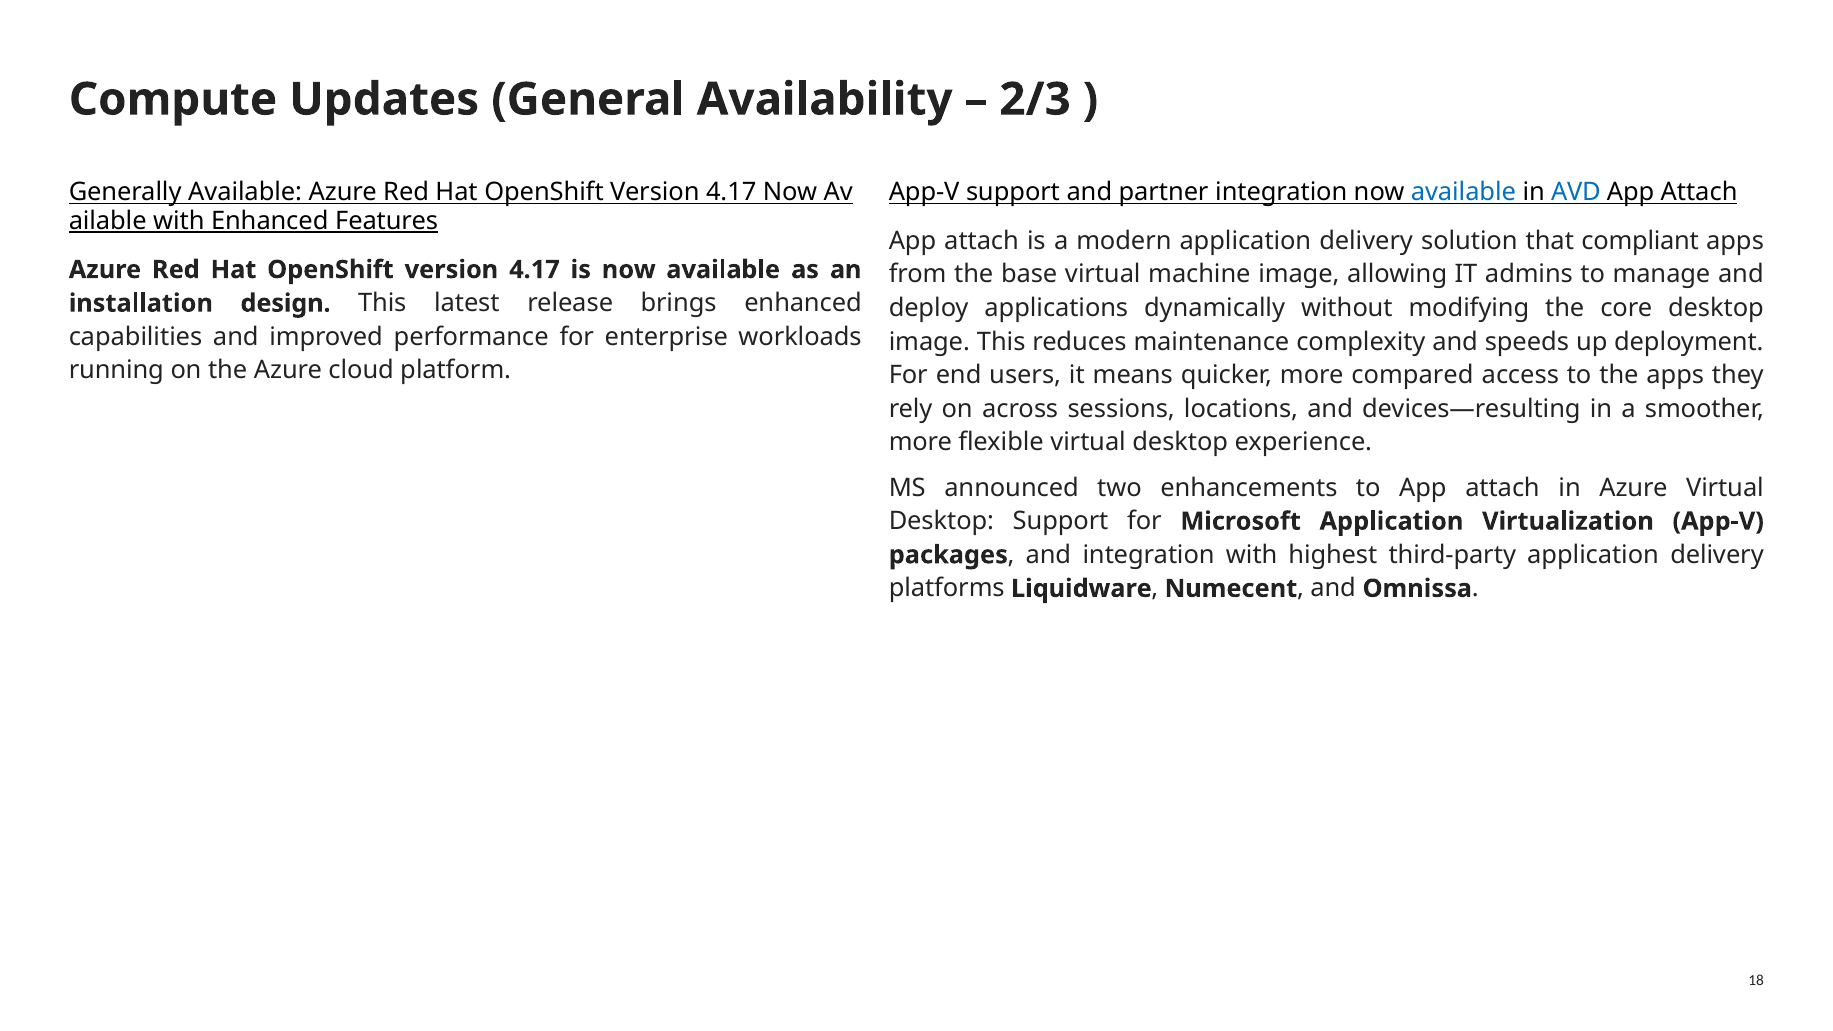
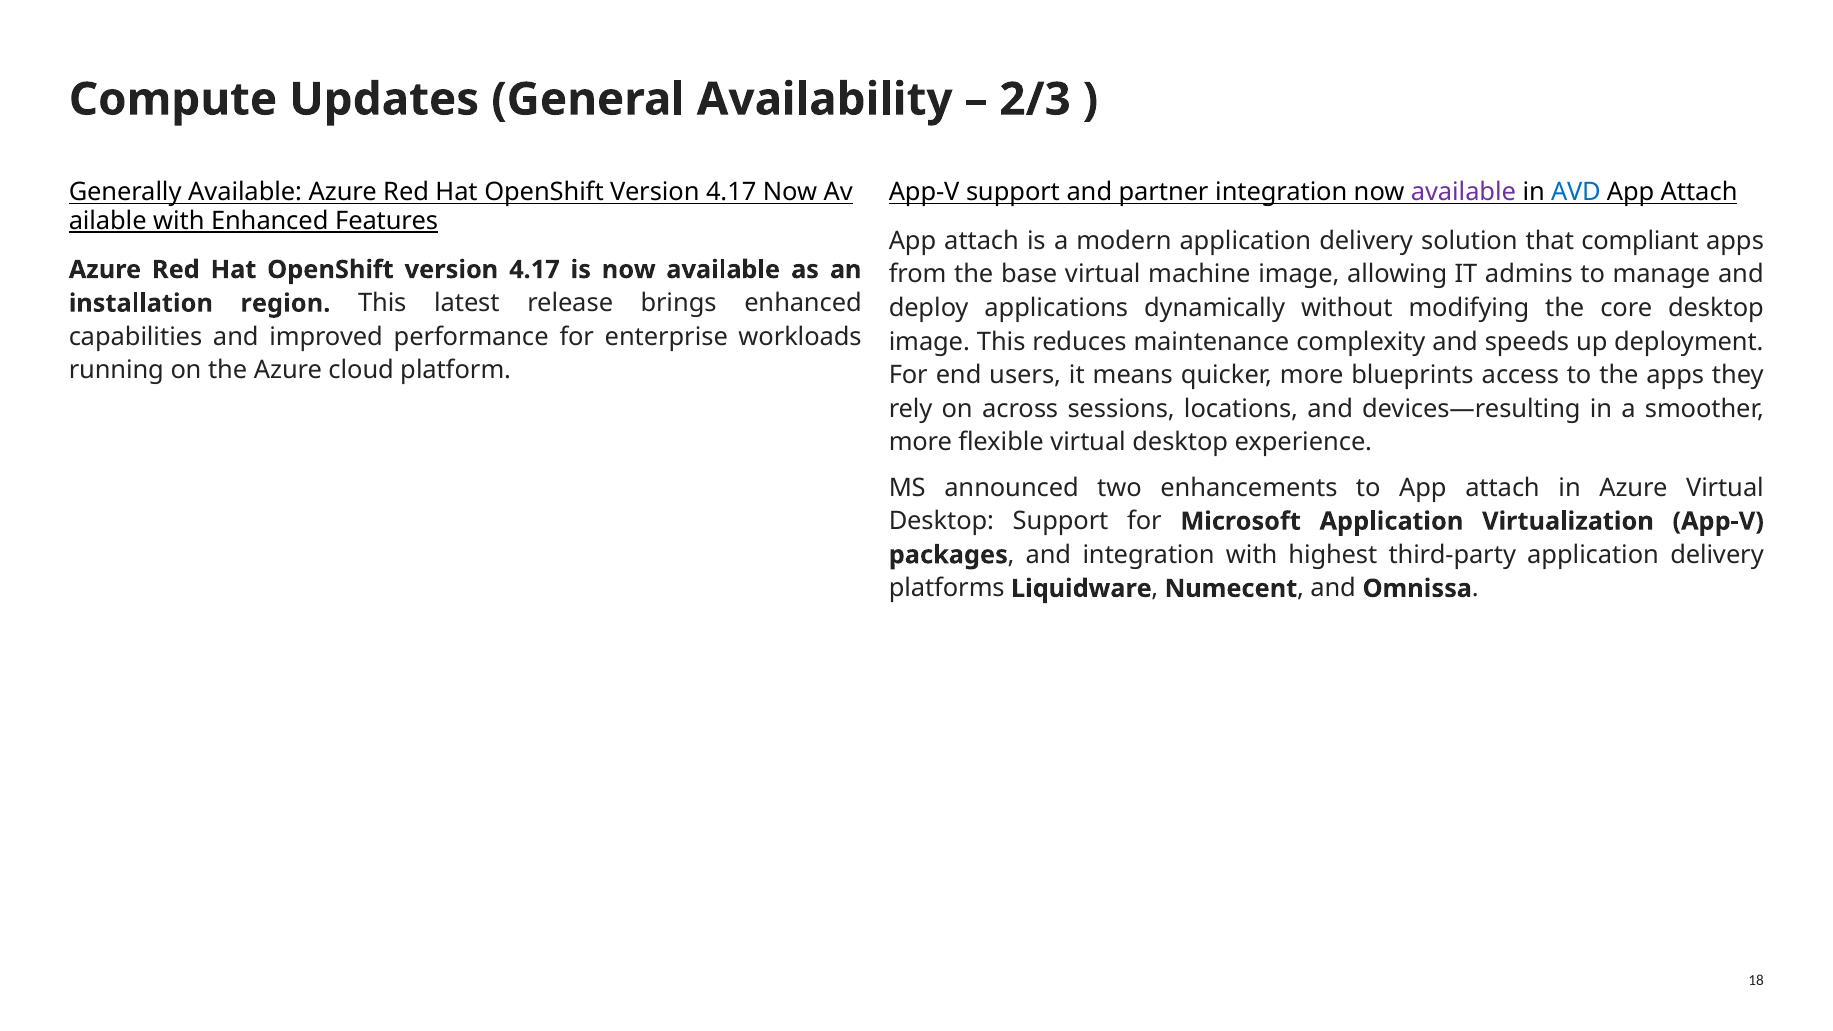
available colour: blue -> purple (1463, 192)
design: design -> region (285, 303)
compared: compared -> blueprints (1412, 375)
